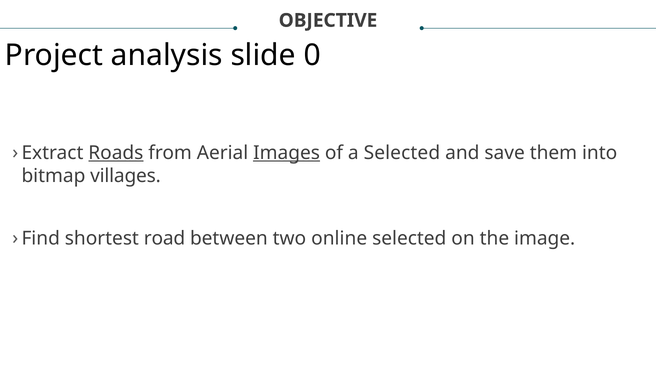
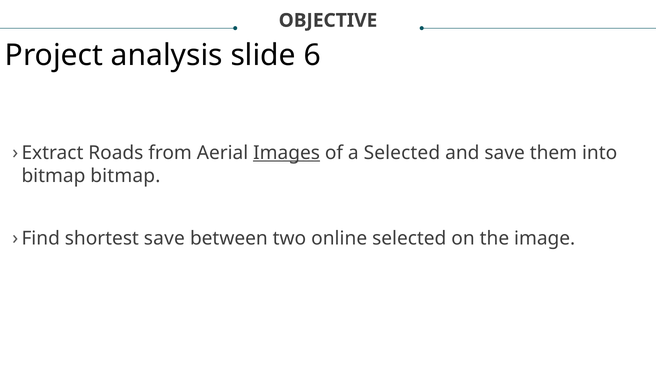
0: 0 -> 6 (312, 55)
Roads underline: present -> none (116, 153)
bitmap villages: villages -> bitmap (125, 176)
shortest road: road -> save (164, 238)
